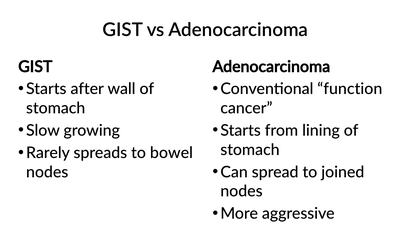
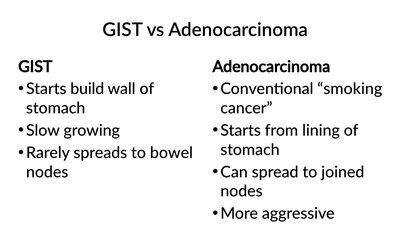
after: after -> build (87, 89)
function: function -> smoking (350, 89)
